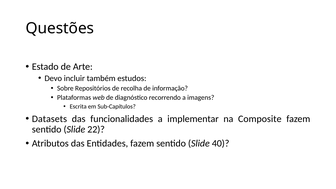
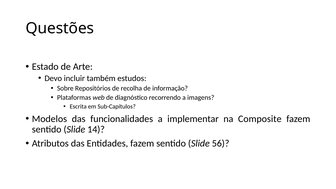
Datasets: Datasets -> Modelos (49, 119)
22: 22 -> 14 (96, 129)
40: 40 -> 56 (221, 143)
